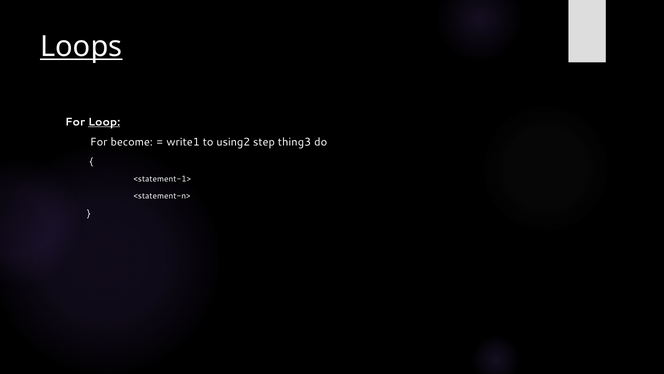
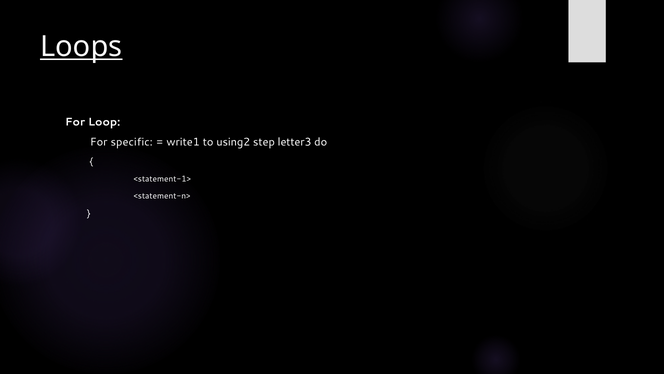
Loop underline: present -> none (104, 122)
become: become -> specific (132, 142)
thing3: thing3 -> letter3 (295, 142)
